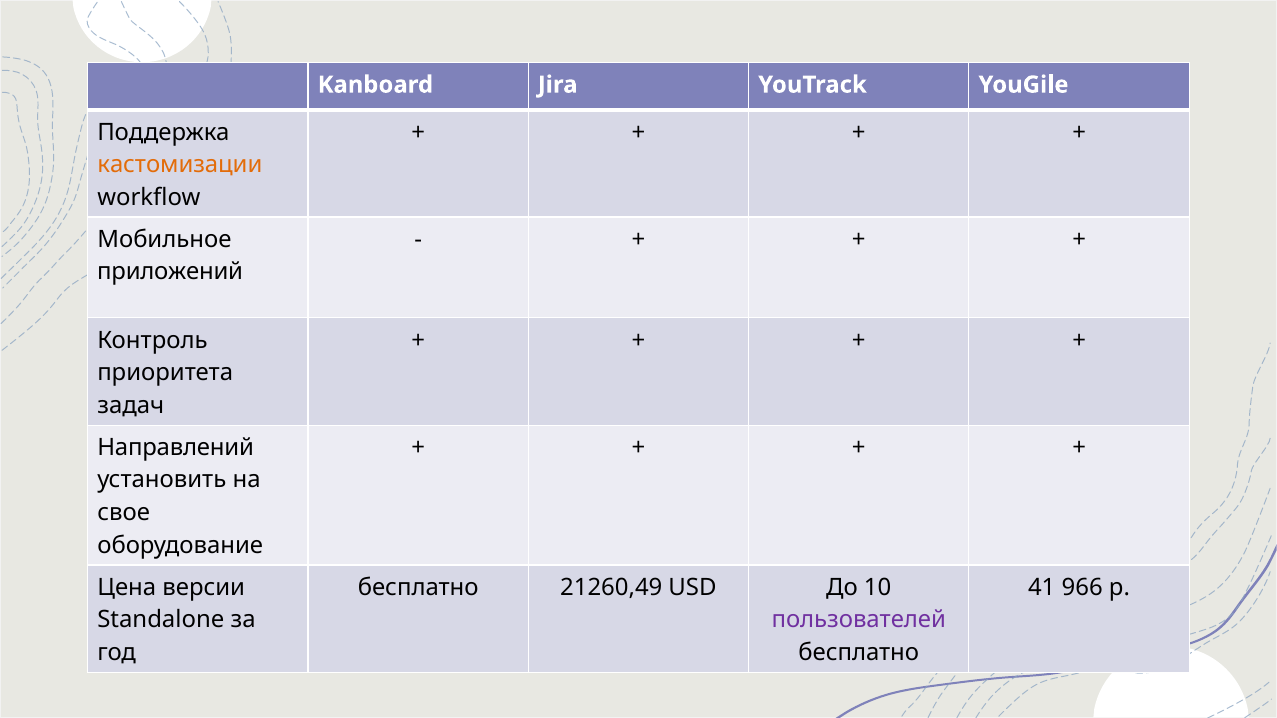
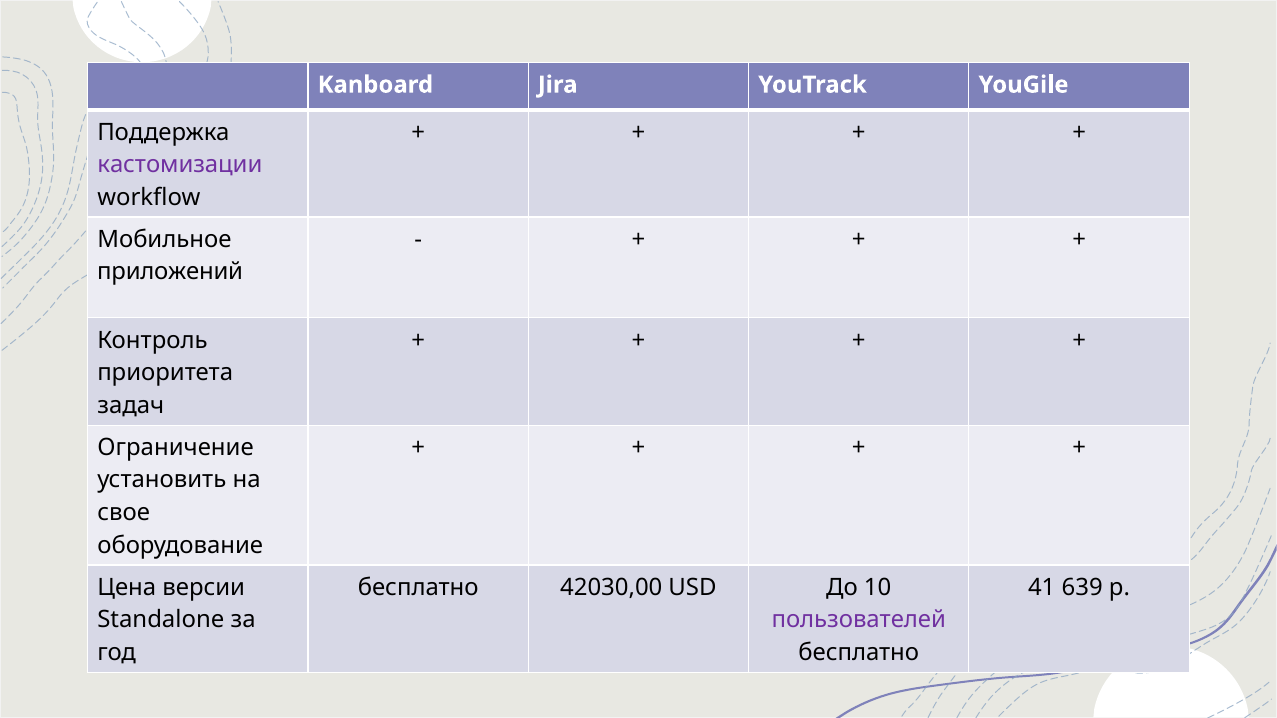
кастомизации colour: orange -> purple (180, 165)
Направлений: Направлений -> Ограничение (176, 448)
21260,49: 21260,49 -> 42030,00 (611, 588)
966: 966 -> 639 (1082, 588)
